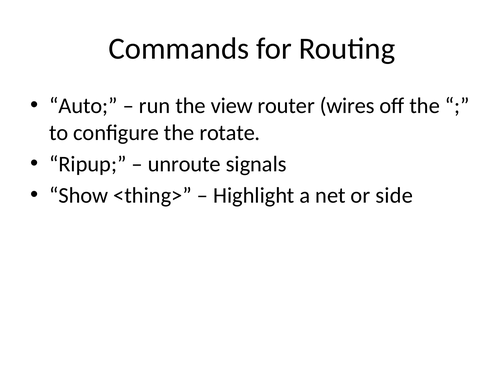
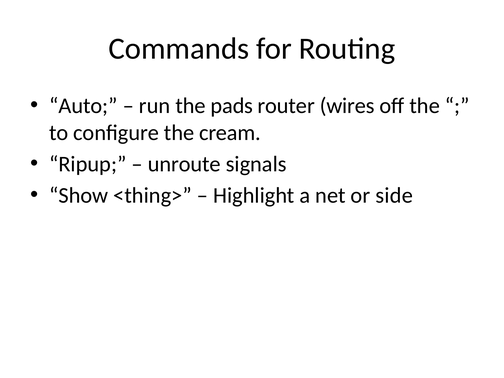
view: view -> pads (232, 106)
rotate: rotate -> cream (230, 133)
